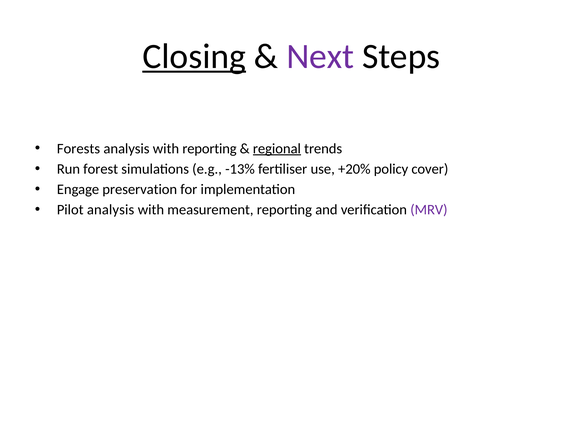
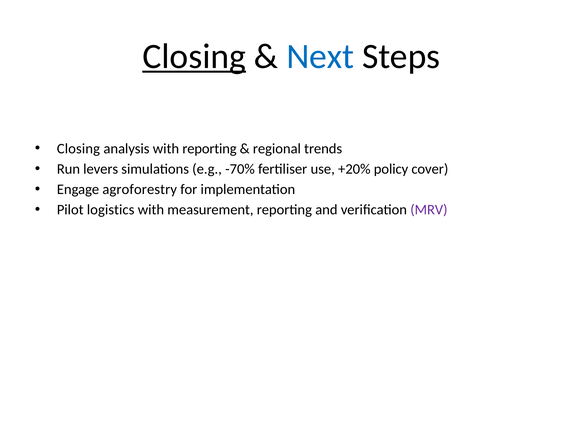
Next colour: purple -> blue (320, 56)
Forests: Forests -> Closing (78, 149)
regional underline: present -> none (277, 149)
forest: forest -> levers (101, 169)
-13%: -13% -> -70% (240, 169)
preservation: preservation -> agroforestry (140, 190)
Pilot analysis: analysis -> logistics (111, 210)
